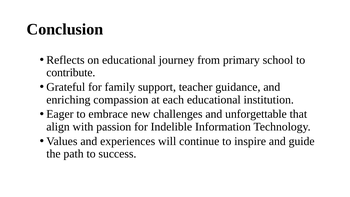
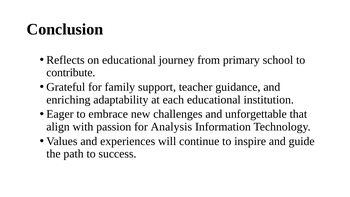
compassion: compassion -> adaptability (121, 100)
Indelible: Indelible -> Analysis (171, 127)
